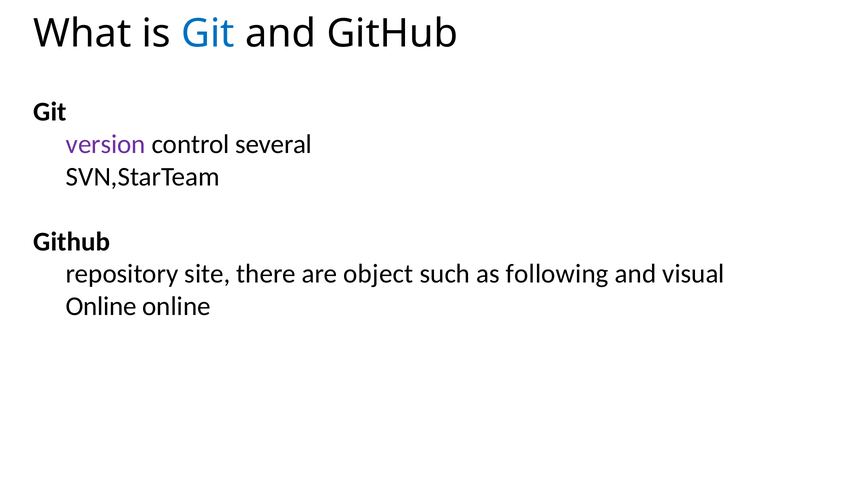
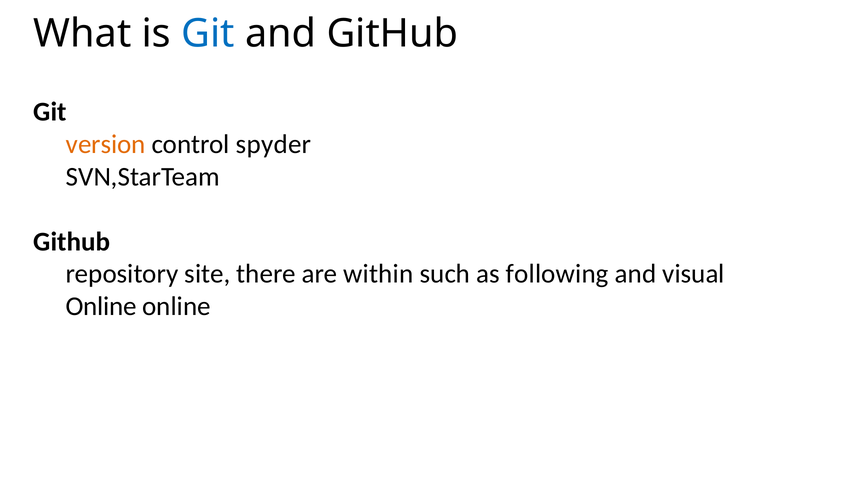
version colour: purple -> orange (106, 144)
several: several -> spyder (274, 144)
object: object -> within (378, 274)
